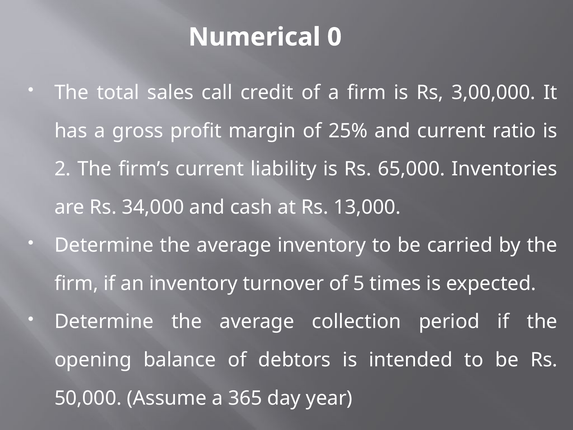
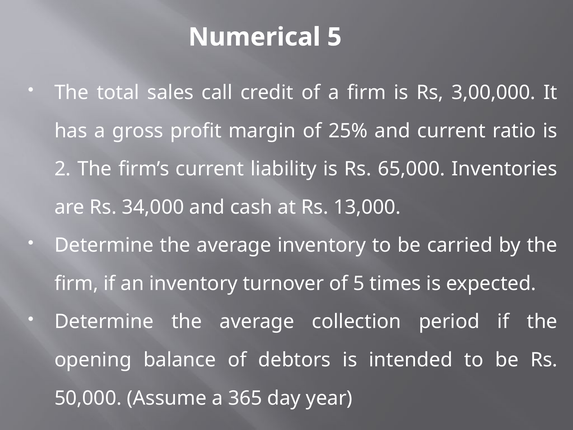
Numerical 0: 0 -> 5 (334, 37)
